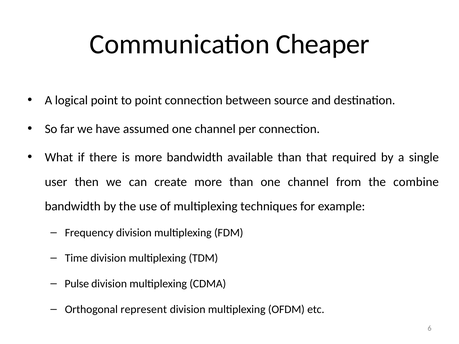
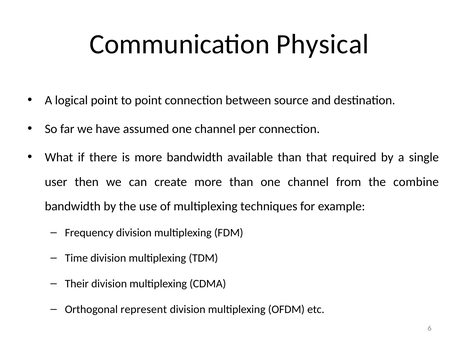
Cheaper: Cheaper -> Physical (322, 44)
Pulse: Pulse -> Their (77, 284)
